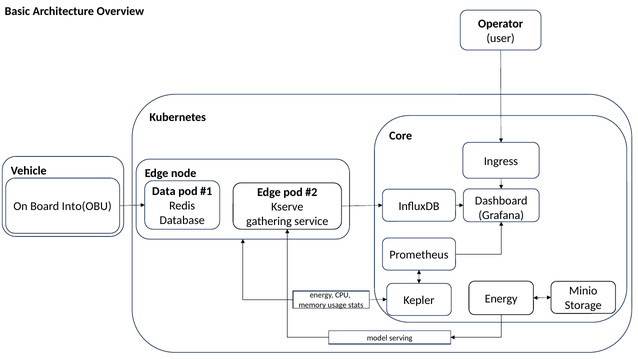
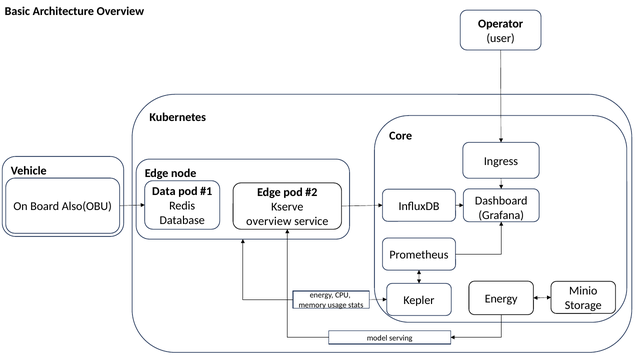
Into(OBU: Into(OBU -> Also(OBU (87, 206)
gathering: gathering -> overview (269, 221)
